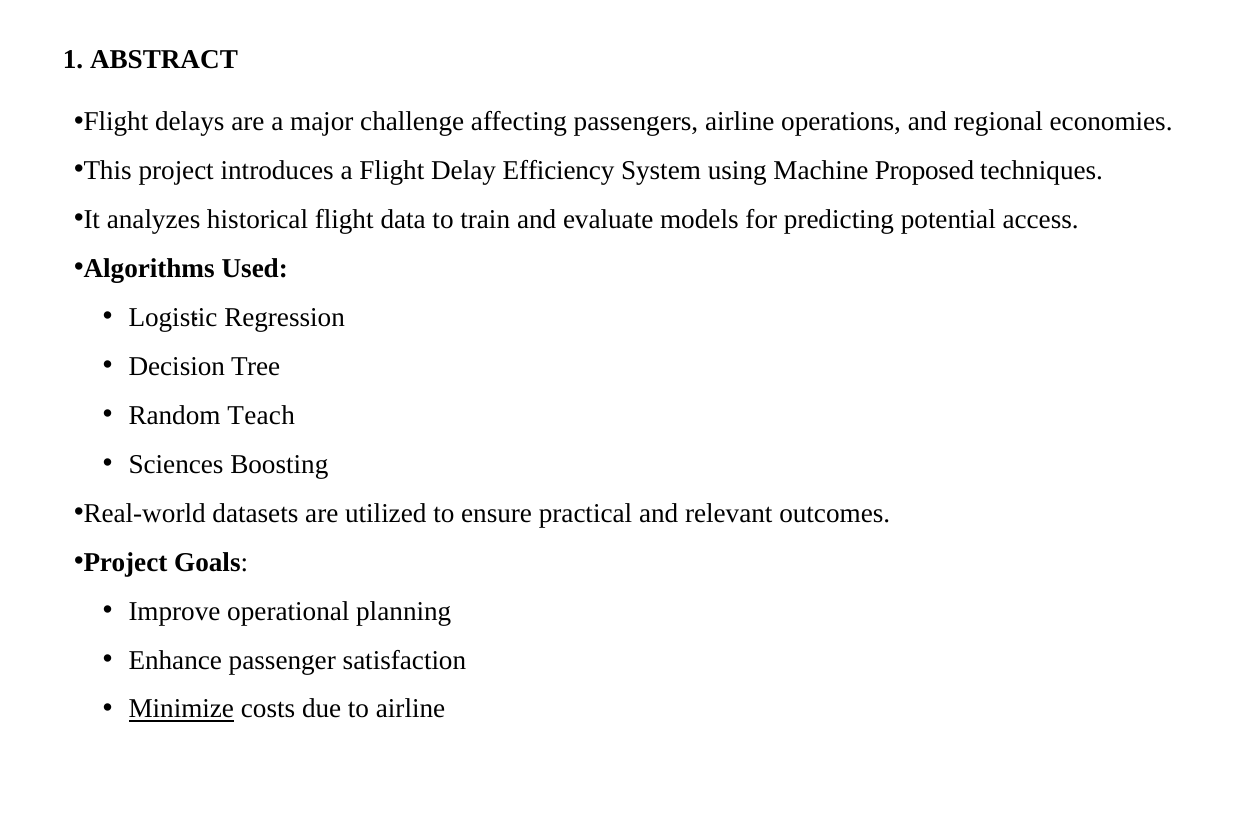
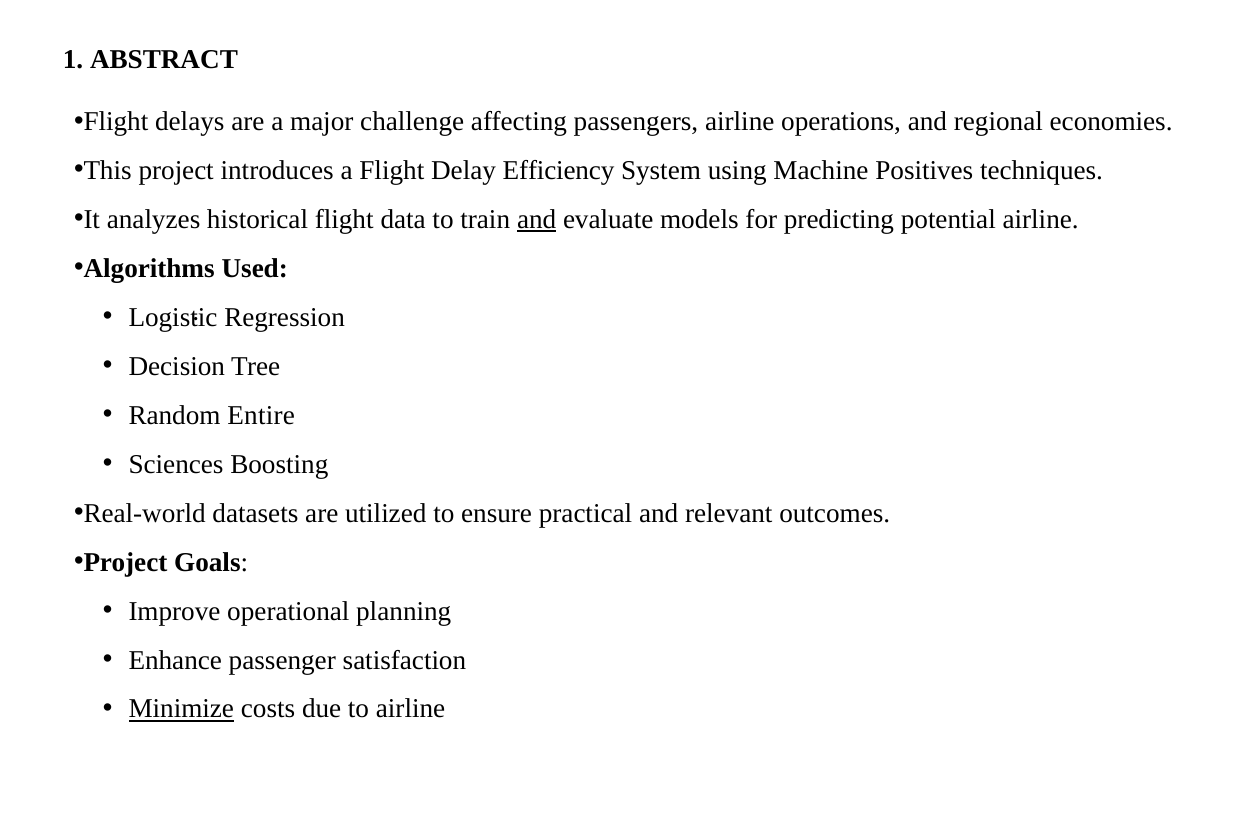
Proposed: Proposed -> Positives (924, 170)
and underline: none -> present (537, 219)
potential access: access -> airline (1041, 219)
Teach: Teach -> Entire (261, 415)
